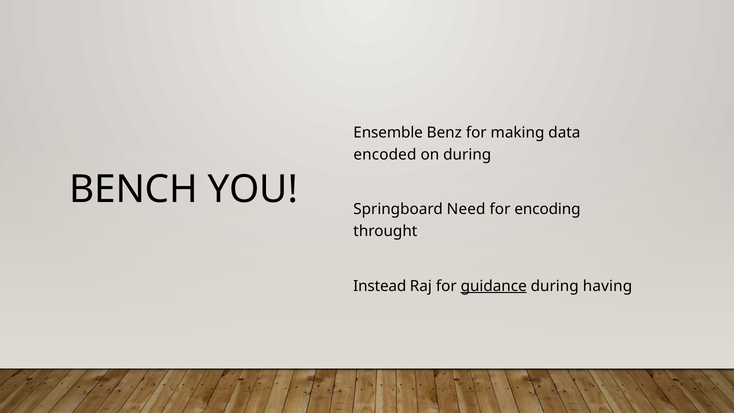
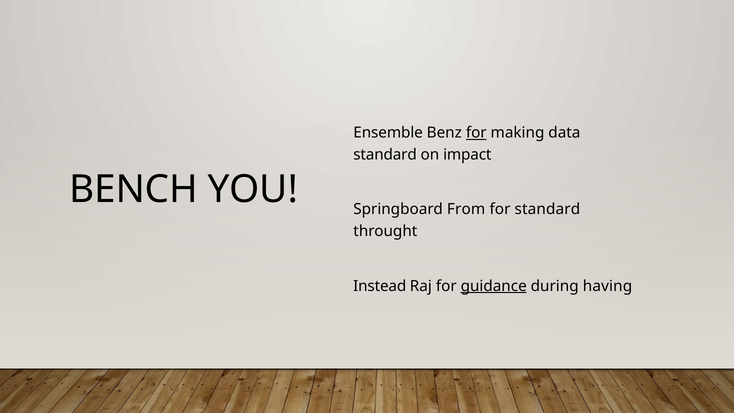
for underline: none -> present (476, 133)
encoded: encoded -> standard (385, 155)
on during: during -> impact (467, 155)
Need: Need -> From (466, 209)
for encoding: encoding -> standard (547, 209)
